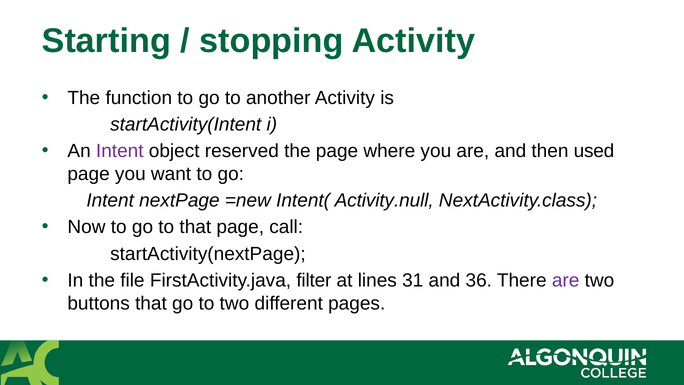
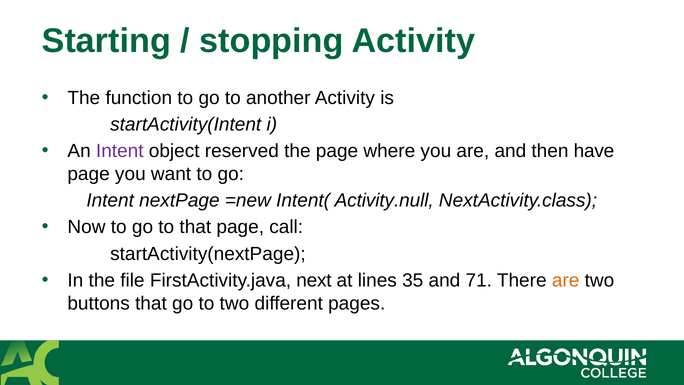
used: used -> have (594, 151)
filter: filter -> next (314, 280)
31: 31 -> 35 (413, 280)
36: 36 -> 71 (479, 280)
are colour: purple -> orange (566, 280)
